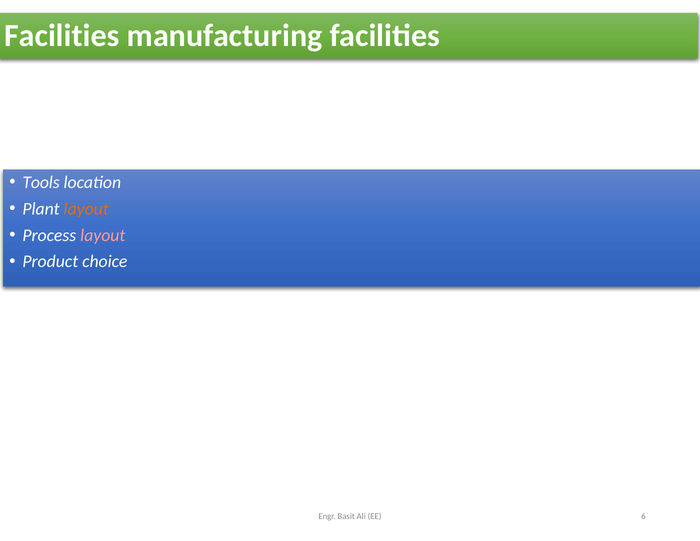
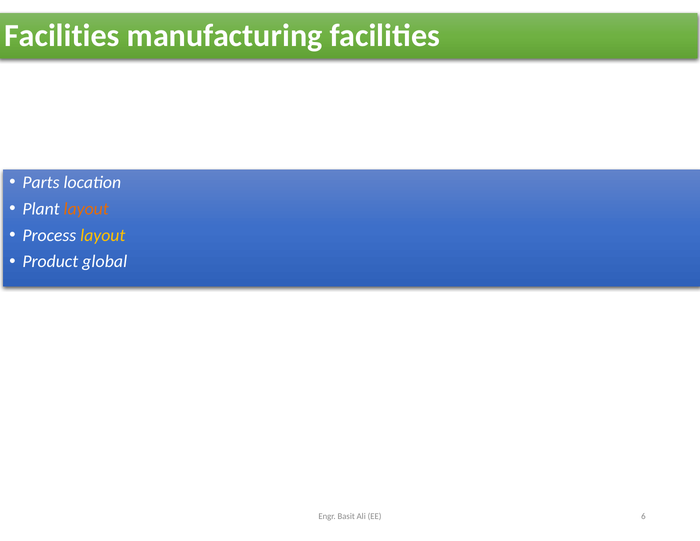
Tools: Tools -> Parts (41, 182)
layout colour: pink -> yellow (103, 235)
choice: choice -> global (105, 262)
